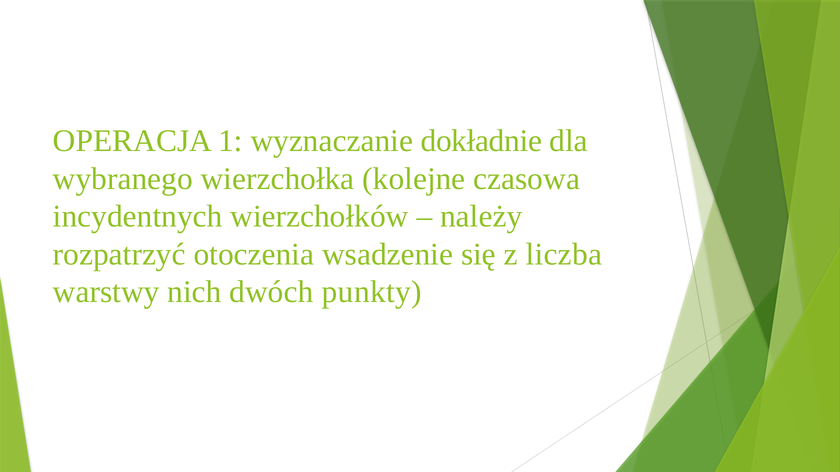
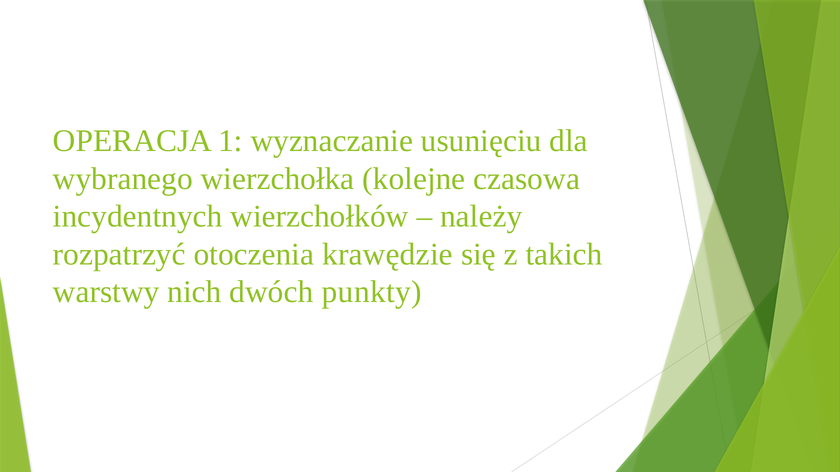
dokładnie: dokładnie -> usunięciu (481, 141)
wsadzenie: wsadzenie -> krawędzie (388, 254)
liczba: liczba -> takich (564, 254)
